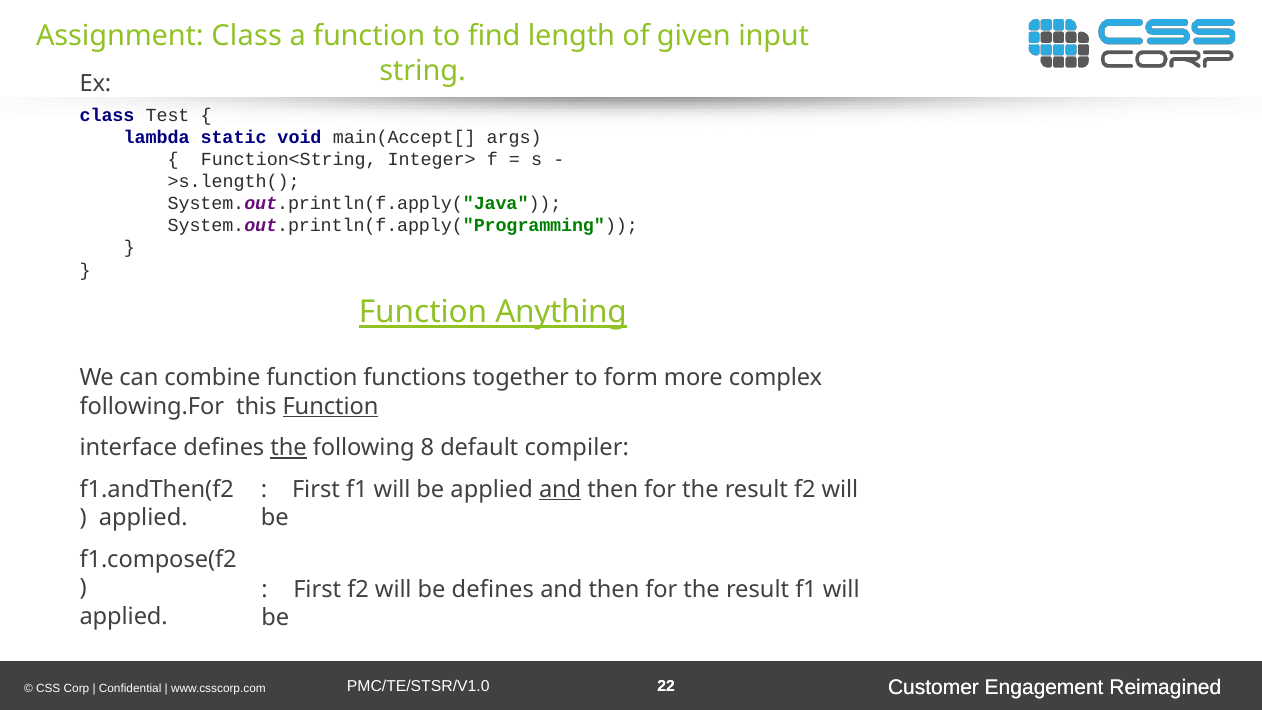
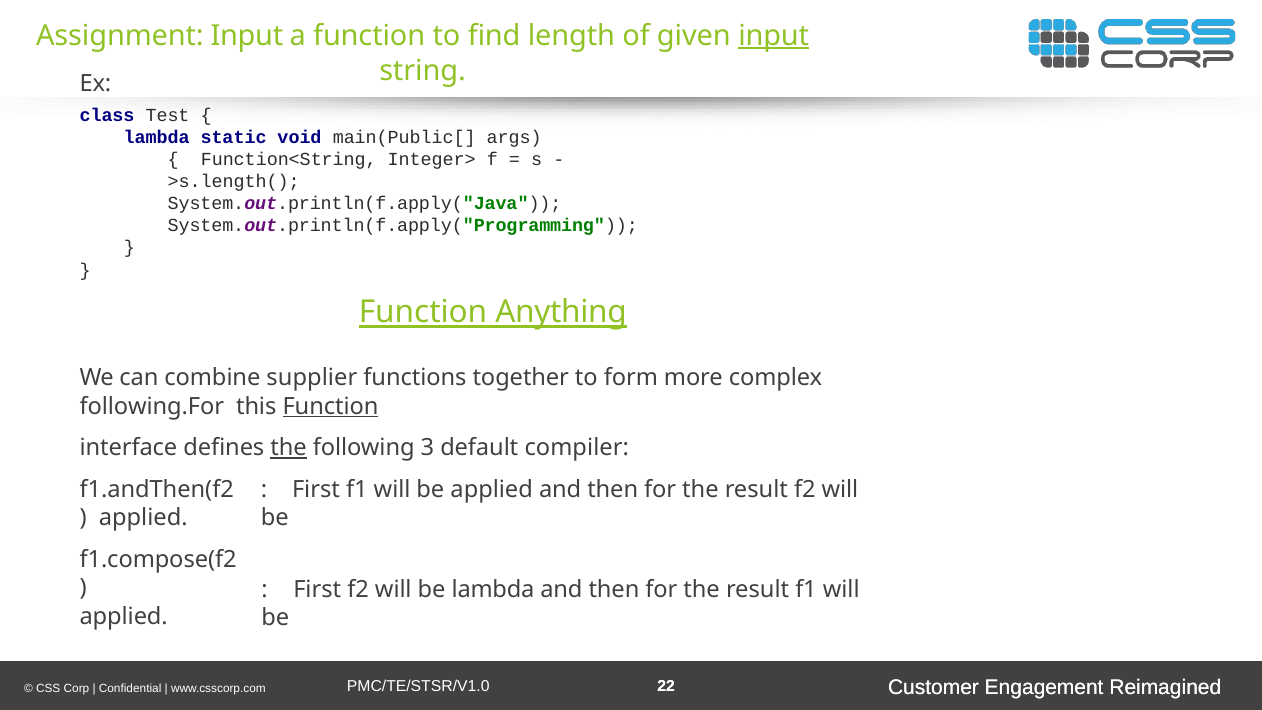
Assignment Class: Class -> Input (247, 36)
input underline: none -> present (774, 36)
main(Accept[: main(Accept[ -> main(Public[ (404, 137)
combine function: function -> supplier (312, 378)
8: 8 -> 3 (427, 448)
and underline: present -> none (560, 489)
be defines: defines -> lambda (493, 589)
